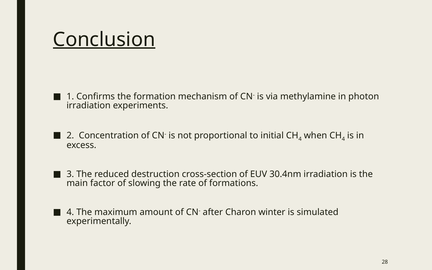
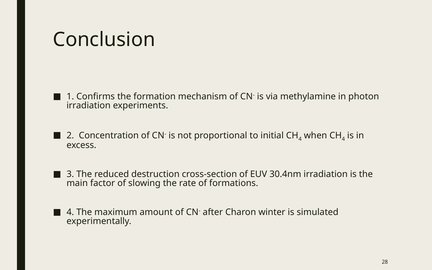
Conclusion underline: present -> none (104, 40)
